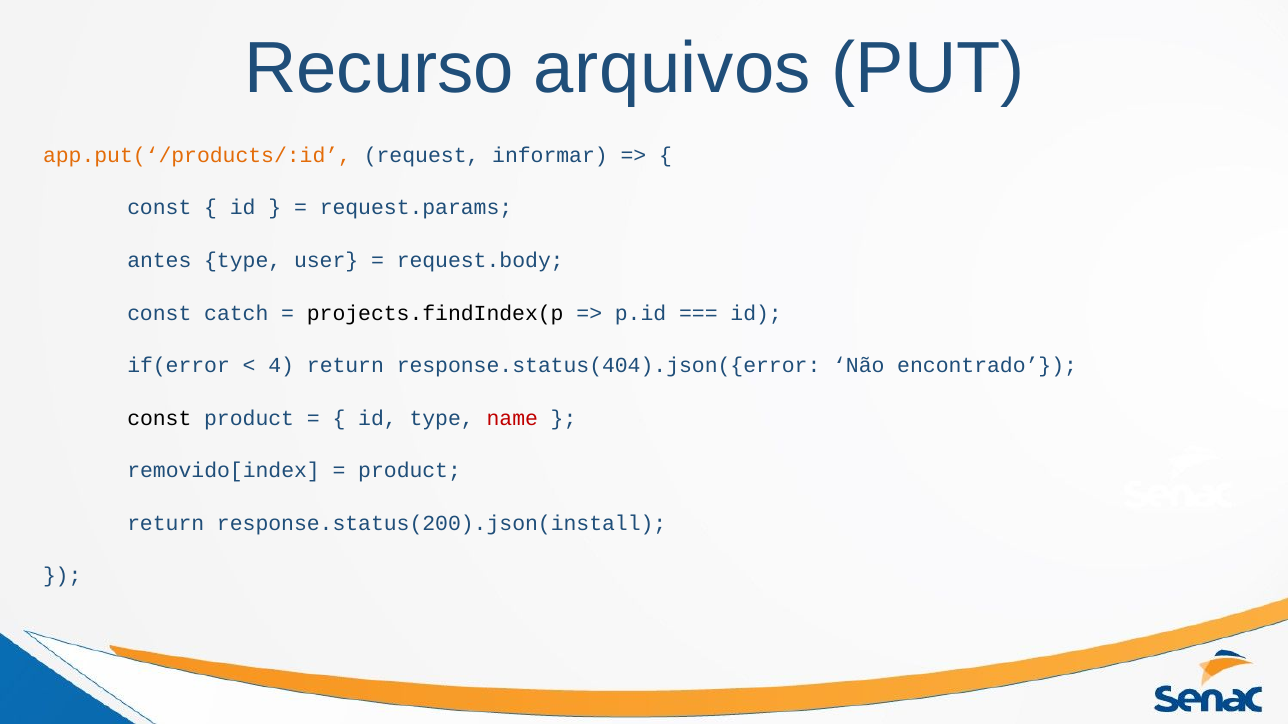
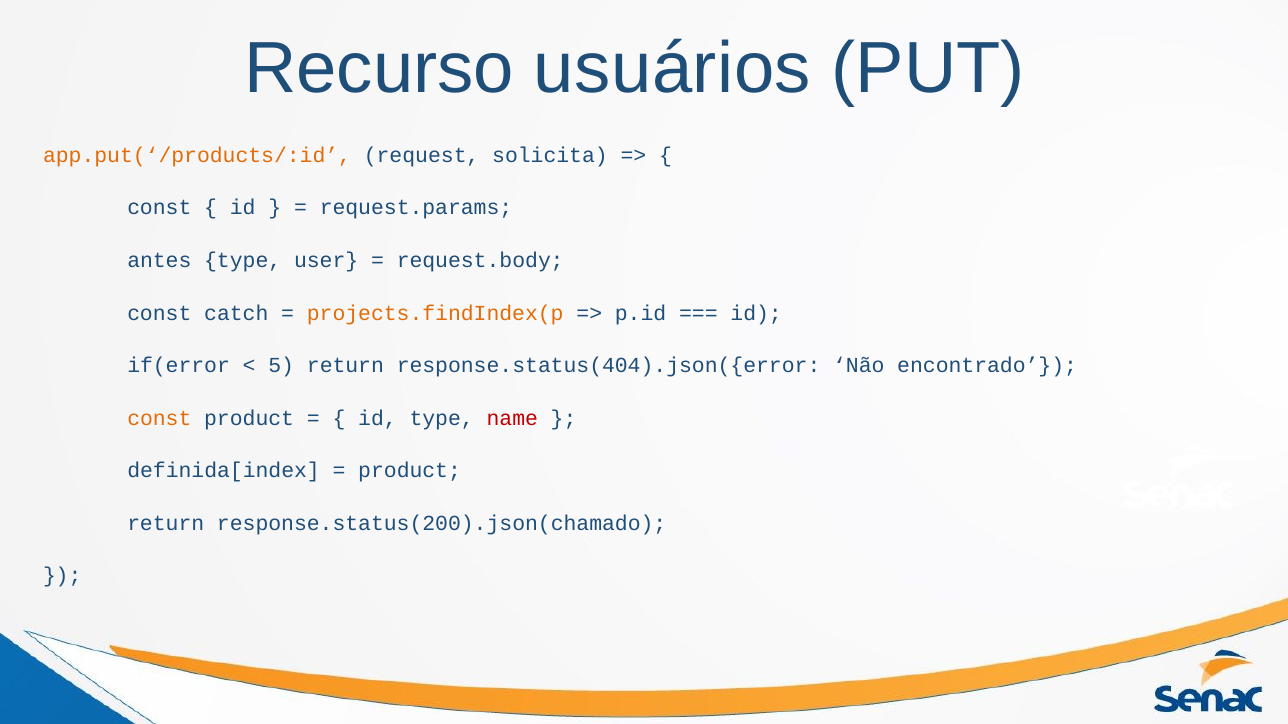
arquivos: arquivos -> usuários (672, 68)
informar: informar -> solicita (550, 155)
projects.findIndex(p colour: black -> orange (435, 313)
4: 4 -> 5 (281, 366)
const colour: black -> orange (159, 418)
removido[index: removido[index -> definida[index (224, 471)
response.status(200).json(install: response.status(200).json(install -> response.status(200).json(chamado (442, 524)
